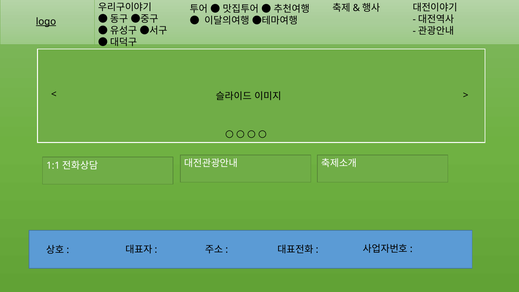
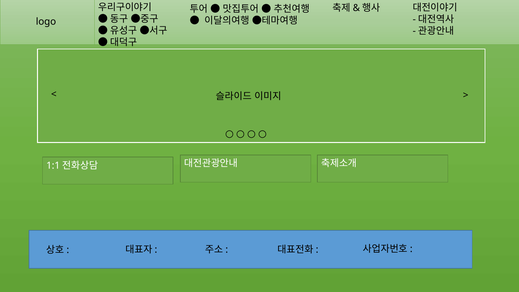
logo underline: present -> none (46, 22)
